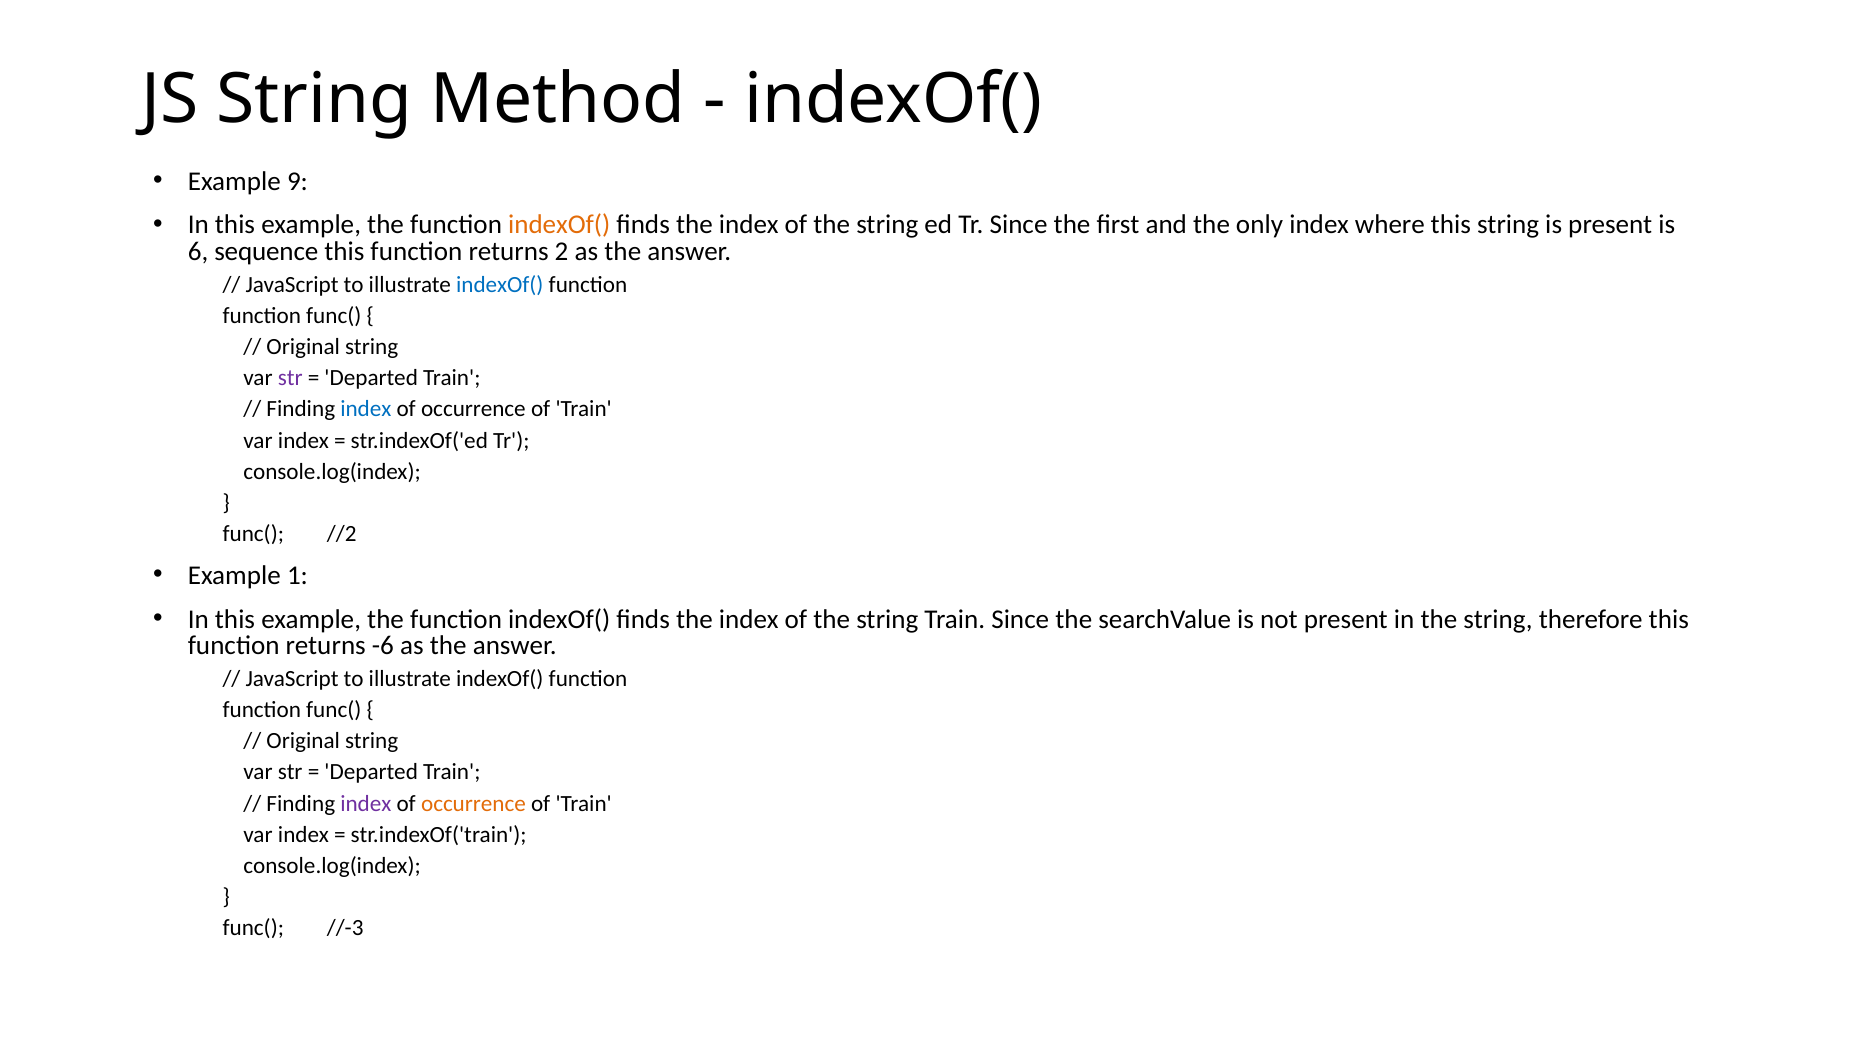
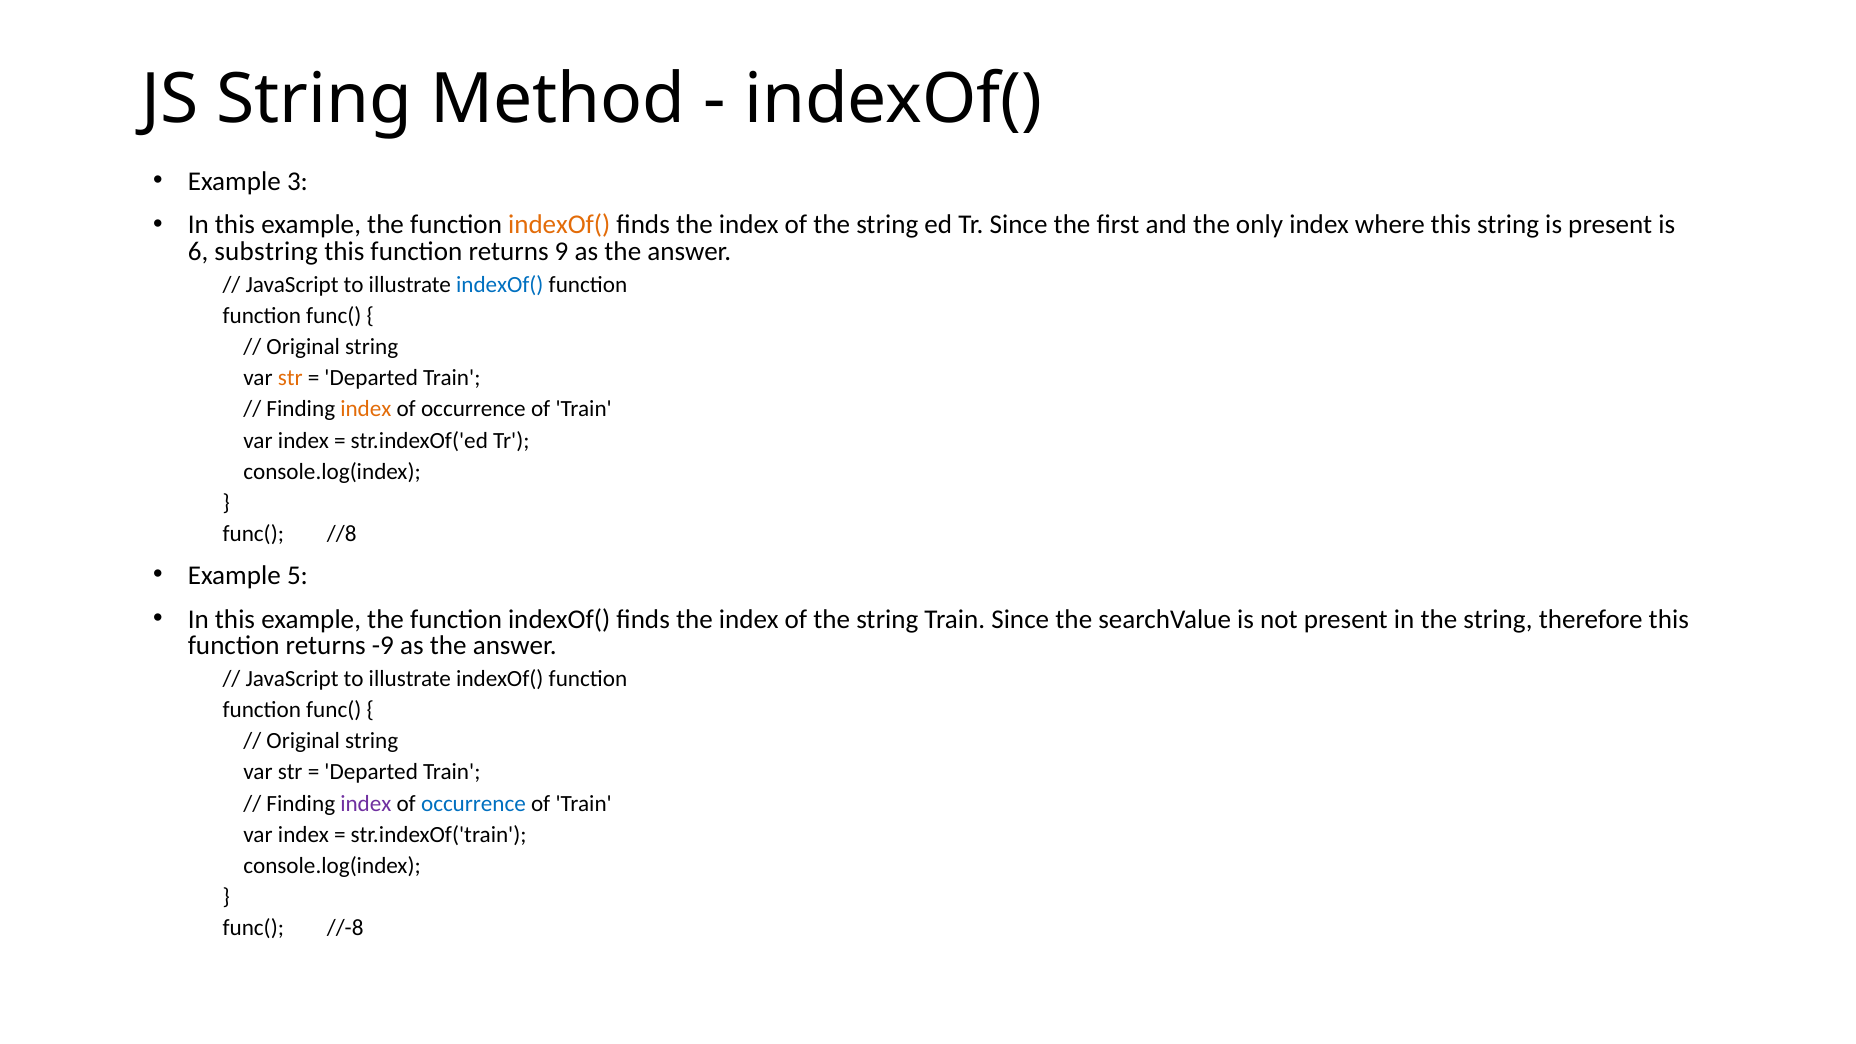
9: 9 -> 3 (297, 181)
sequence: sequence -> substring (266, 251)
2: 2 -> 9 (562, 251)
str colour: purple -> orange (290, 378)
index colour: blue -> orange (366, 409)
//2: //2 -> //8 (342, 534)
1: 1 -> 5 (297, 576)
-6: -6 -> -9 (383, 646)
occurrence colour: orange -> blue (473, 803)
//-3: //-3 -> //-8 (345, 928)
